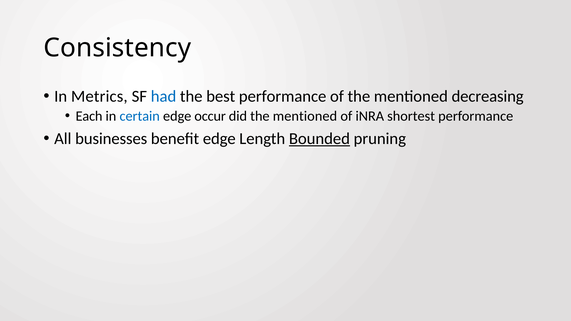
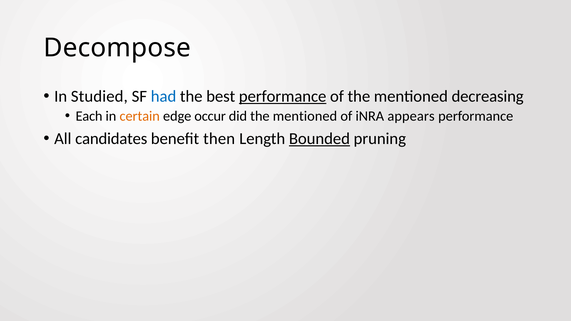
Consistency: Consistency -> Decompose (117, 48)
Metrics: Metrics -> Studied (99, 97)
performance underline: none -> present (283, 97)
certain colour: blue -> orange (140, 116)
shortest: shortest -> appears (411, 116)
businesses: businesses -> candidates (111, 139)
benefit edge: edge -> then (219, 139)
